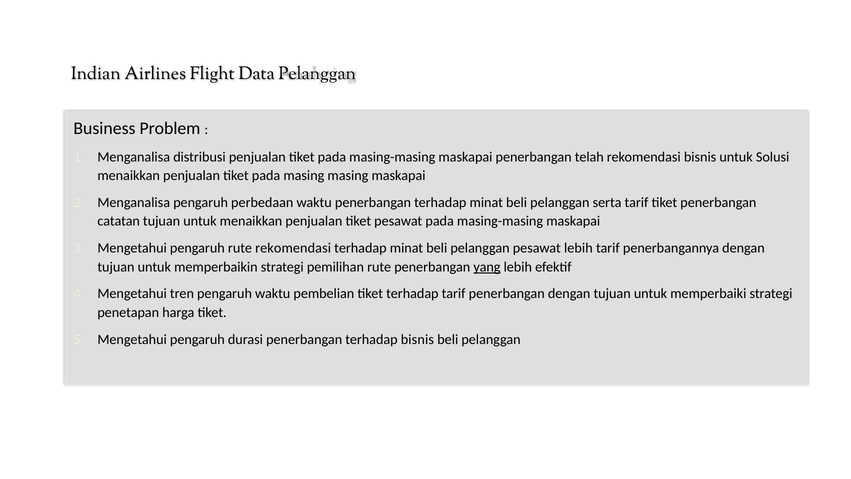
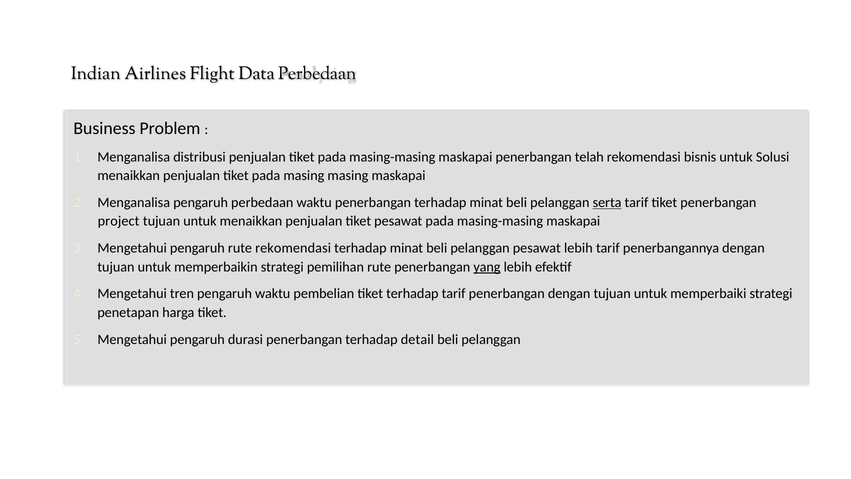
Data Pelanggan: Pelanggan -> Perbedaan (317, 73)
serta underline: none -> present (607, 202)
catatan: catatan -> project (119, 221)
terhadap bisnis: bisnis -> detail (417, 339)
